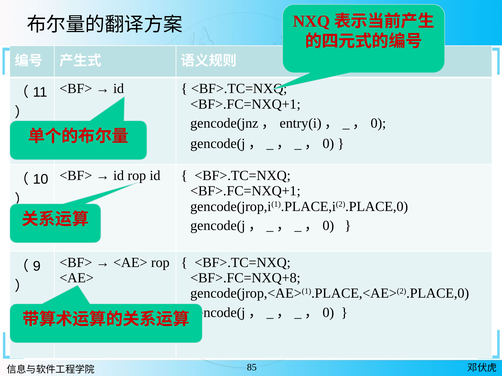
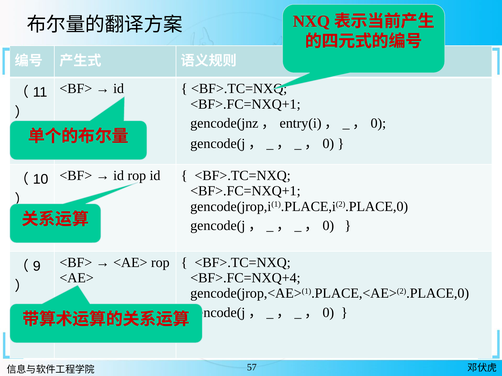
<BF>.FC=NXQ+8: <BF>.FC=NXQ+8 -> <BF>.FC=NXQ+4 (245, 278)
85: 85 -> 57 (252, 368)
